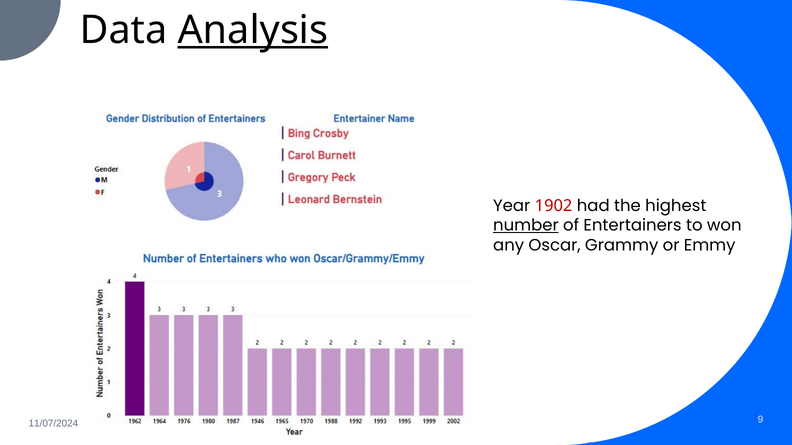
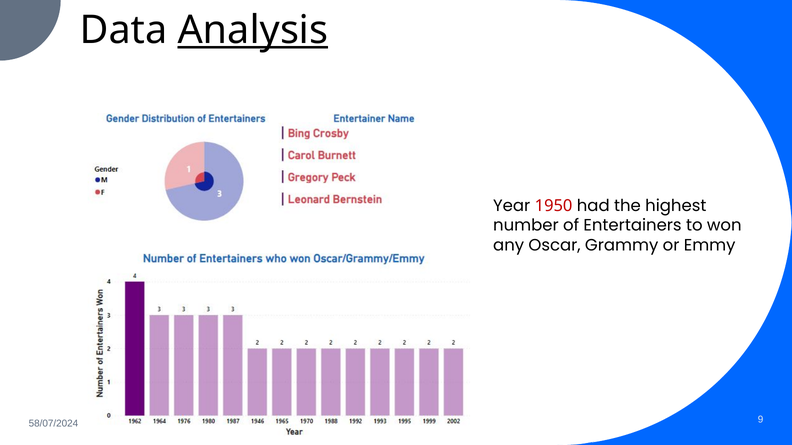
1902: 1902 -> 1950 (554, 206)
number underline: present -> none (526, 226)
11/07/2024: 11/07/2024 -> 58/07/2024 (53, 424)
